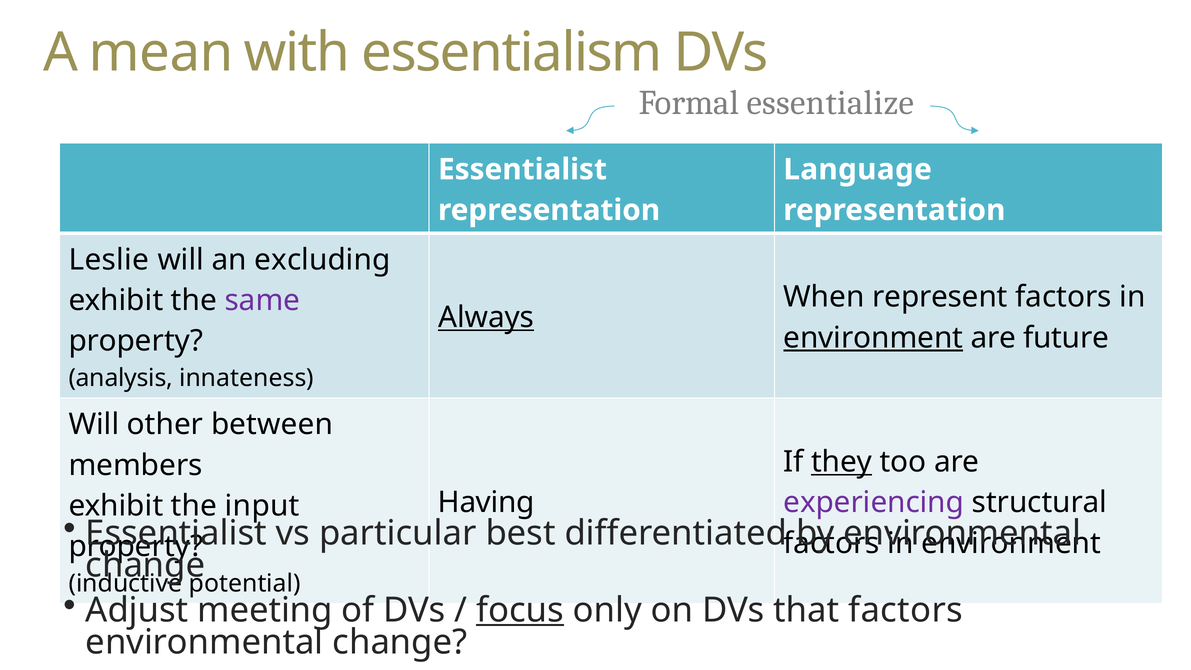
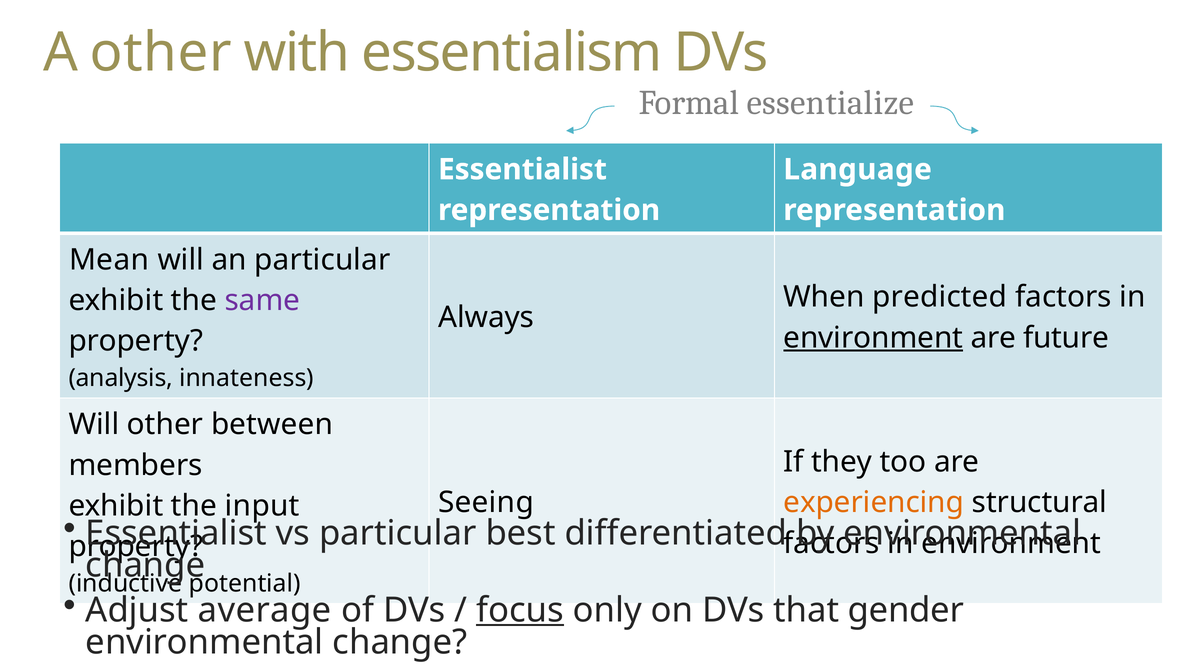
A mean: mean -> other (161, 53)
Leslie: Leslie -> Mean (109, 260)
an excluding: excluding -> particular (322, 260)
represent: represent -> predicted (940, 297)
Always underline: present -> none (486, 317)
they underline: present -> none (842, 462)
Having: Having -> Seeing (486, 503)
experiencing colour: purple -> orange (874, 503)
meeting: meeting -> average (265, 610)
that factors: factors -> gender (906, 610)
